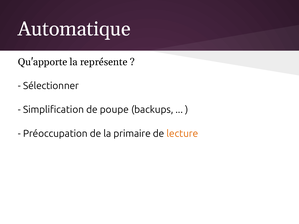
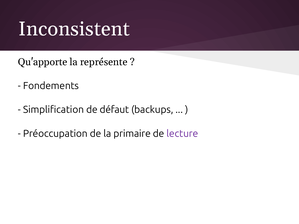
Automatique: Automatique -> Inconsistent (74, 29)
Sélectionner: Sélectionner -> Fondements (51, 86)
poupe: poupe -> défaut (114, 110)
lecture colour: orange -> purple (182, 134)
